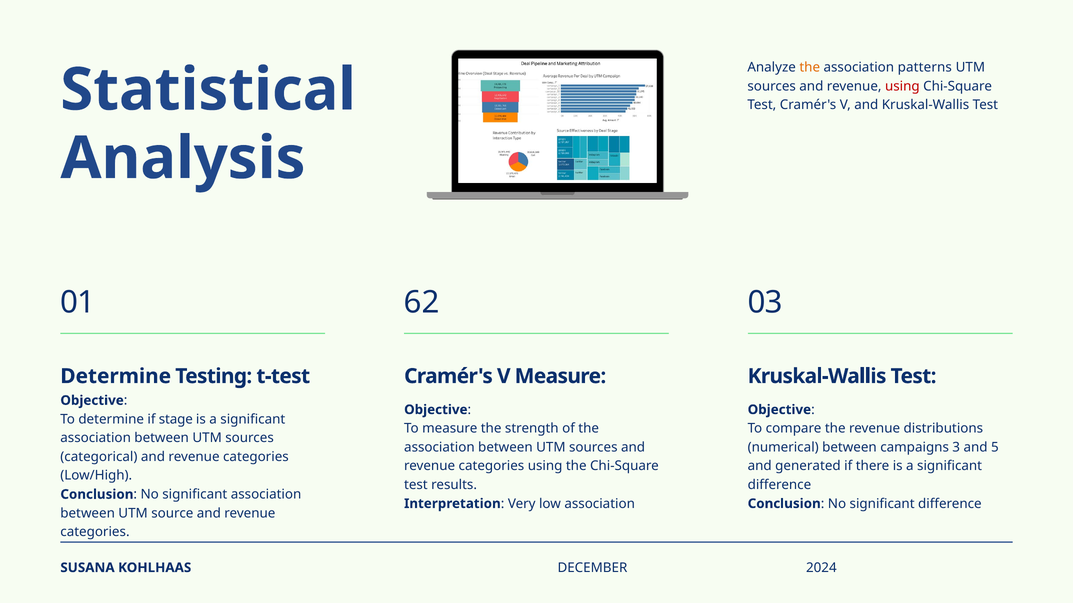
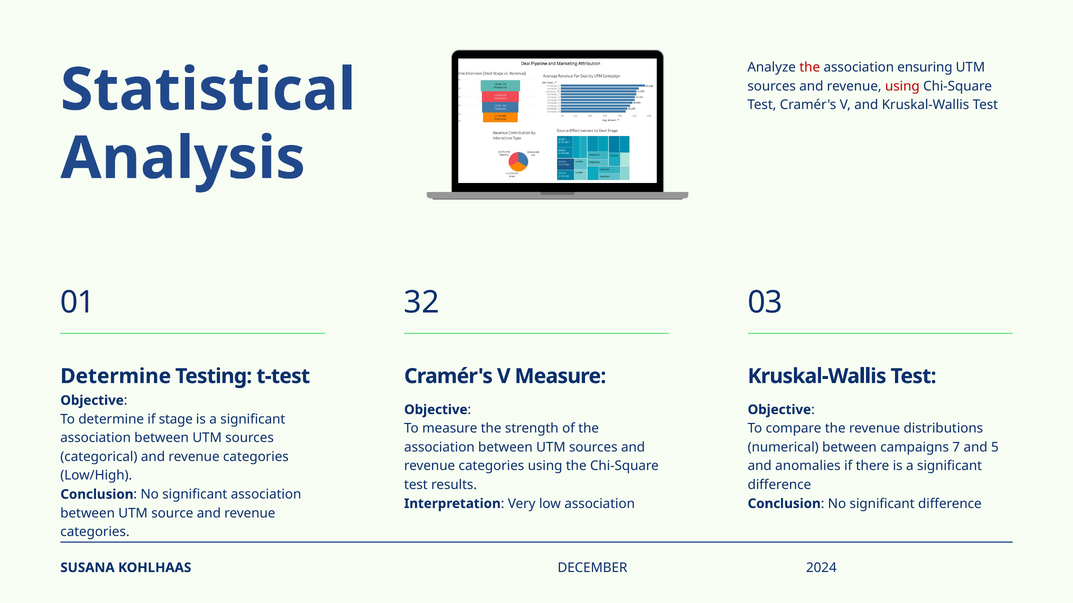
the colour: orange -> red (810, 68)
patterns: patterns -> ensuring (925, 68)
62: 62 -> 32 (422, 303)
3: 3 -> 7 (956, 448)
generated: generated -> anomalies (808, 466)
